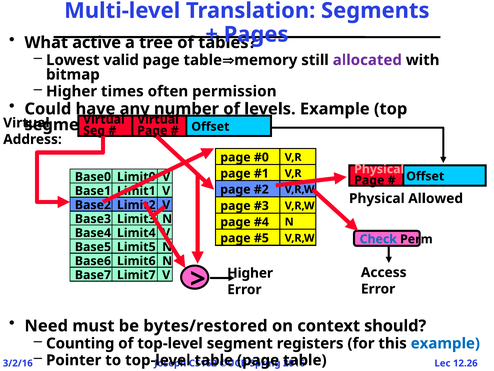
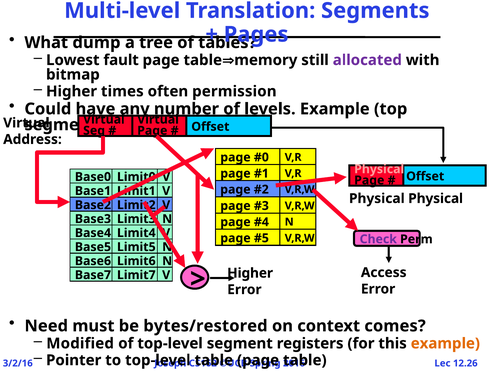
active: active -> dump (96, 43)
valid: valid -> fault (121, 60)
Physical Allowed: Allowed -> Physical (436, 198)
Check colour: blue -> purple (378, 239)
should: should -> comes (395, 326)
Counting: Counting -> Modified (80, 343)
example colour: blue -> orange (445, 343)
